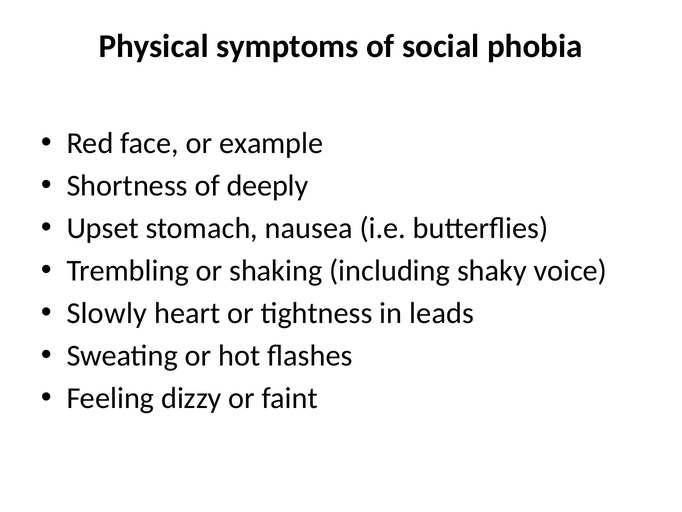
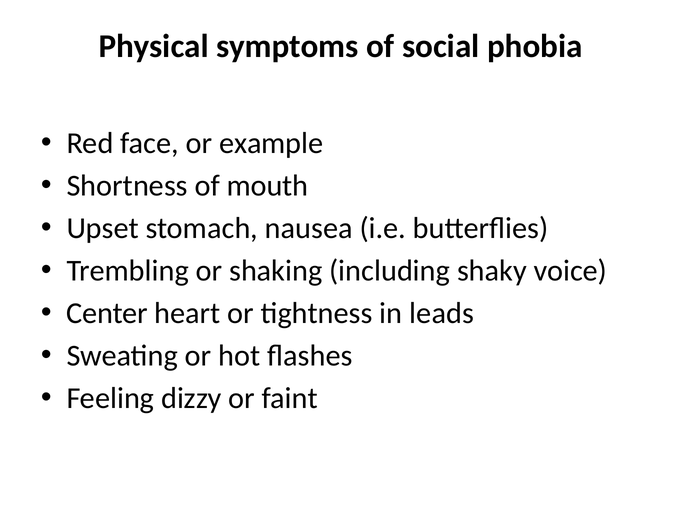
deeply: deeply -> mouth (268, 186)
Slowly: Slowly -> Center (107, 313)
